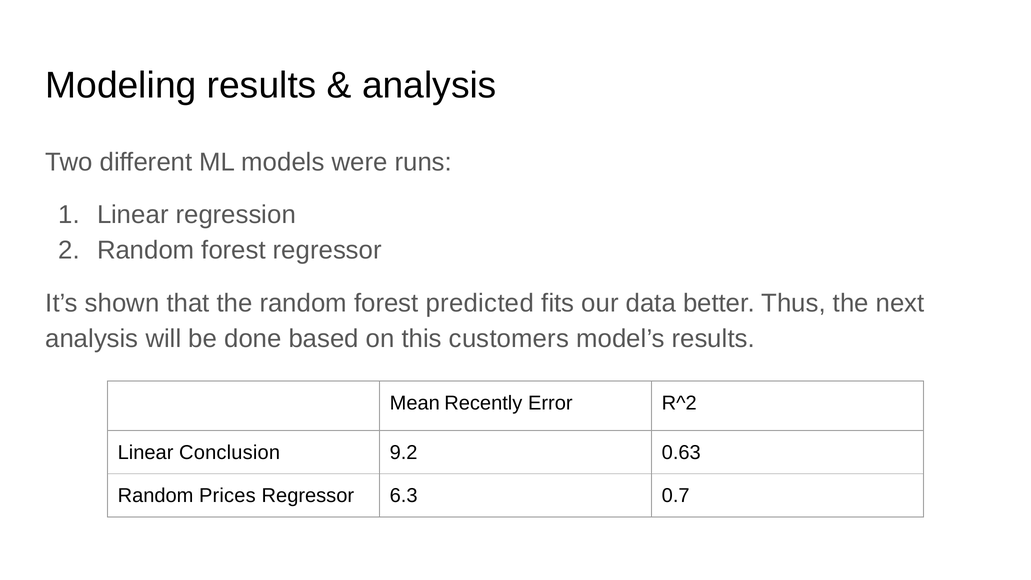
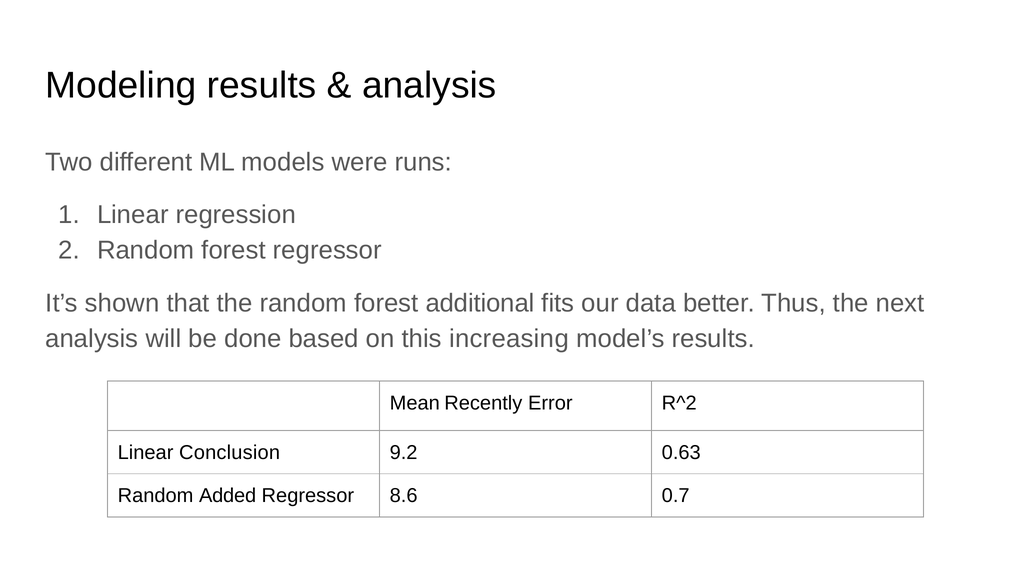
predicted: predicted -> additional (480, 303)
customers: customers -> increasing (509, 339)
Prices: Prices -> Added (228, 496)
6.3: 6.3 -> 8.6 (404, 496)
